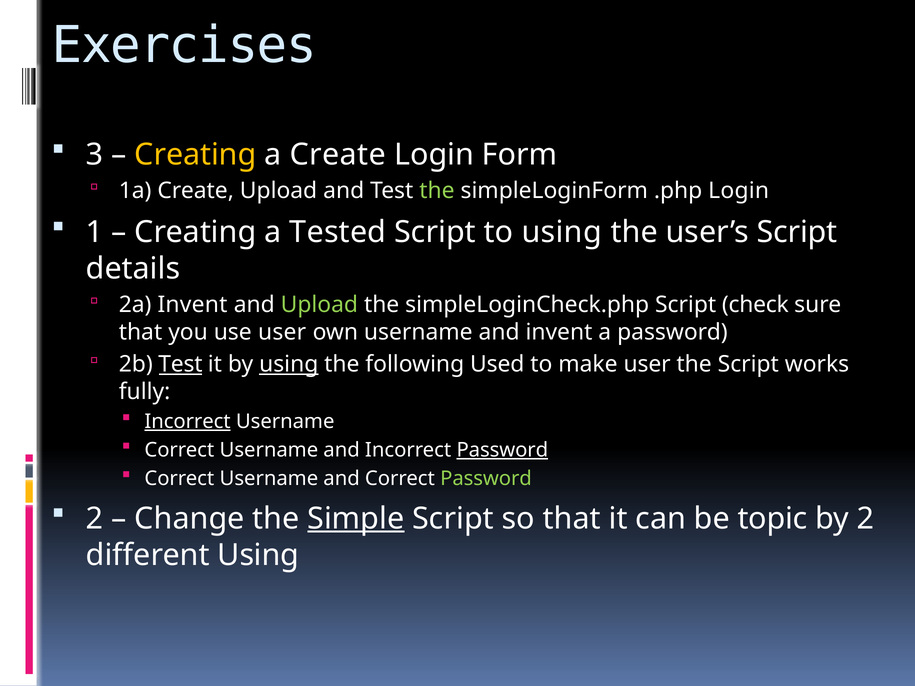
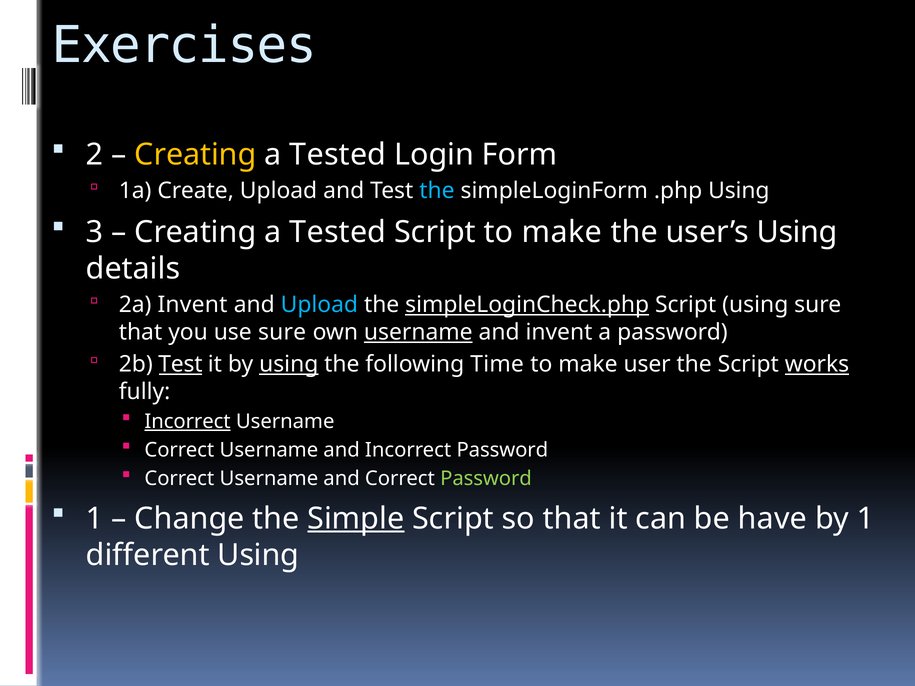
3: 3 -> 2 (95, 155)
Create: Create -> Tested (338, 155)
the colour: light green -> light blue (437, 191)
.php Login: Login -> Using (739, 191)
1: 1 -> 3 (95, 232)
Script to using: using -> make (562, 232)
user’s Script: Script -> Using (797, 232)
Upload colour: light green -> light blue (319, 305)
simpleLoginCheck.php underline: none -> present (527, 305)
Script check: check -> using (755, 305)
use user: user -> sure (282, 332)
username underline: none -> present (418, 332)
Used: Used -> Time (497, 364)
works underline: none -> present (817, 364)
Password underline: present -> none (502, 450)
2: 2 -> 1 (95, 519)
topic: topic -> have (772, 519)
by 2: 2 -> 1 (866, 519)
